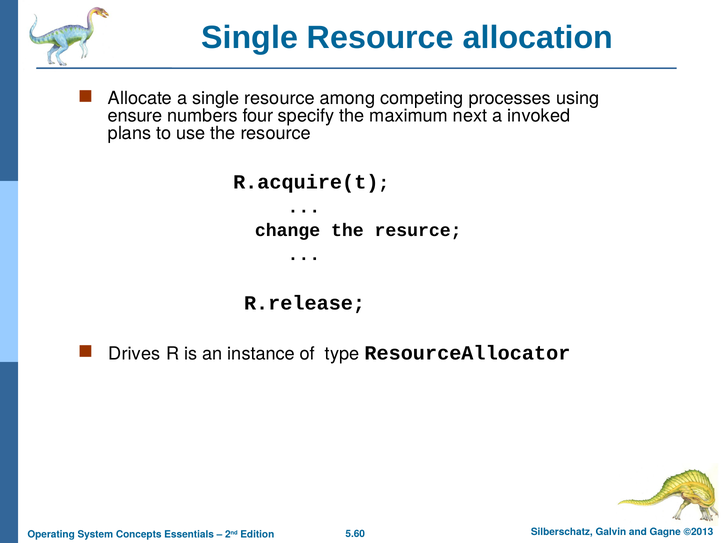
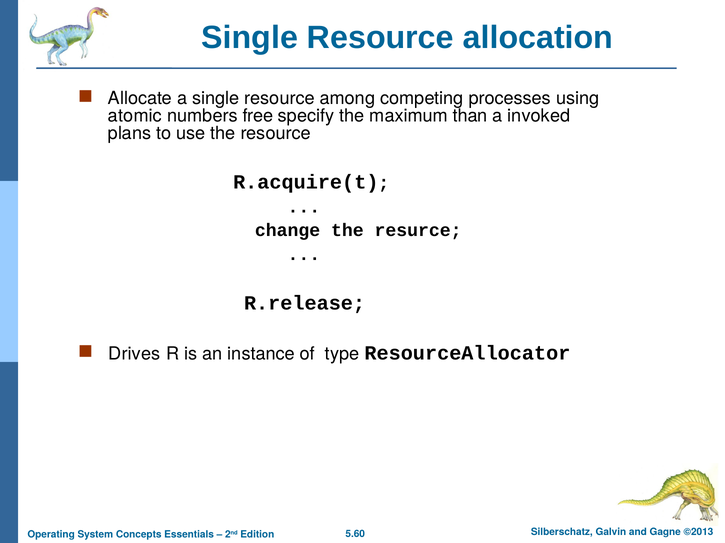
ensure: ensure -> atomic (135, 116)
four: four -> free (258, 116)
next: next -> than (470, 116)
